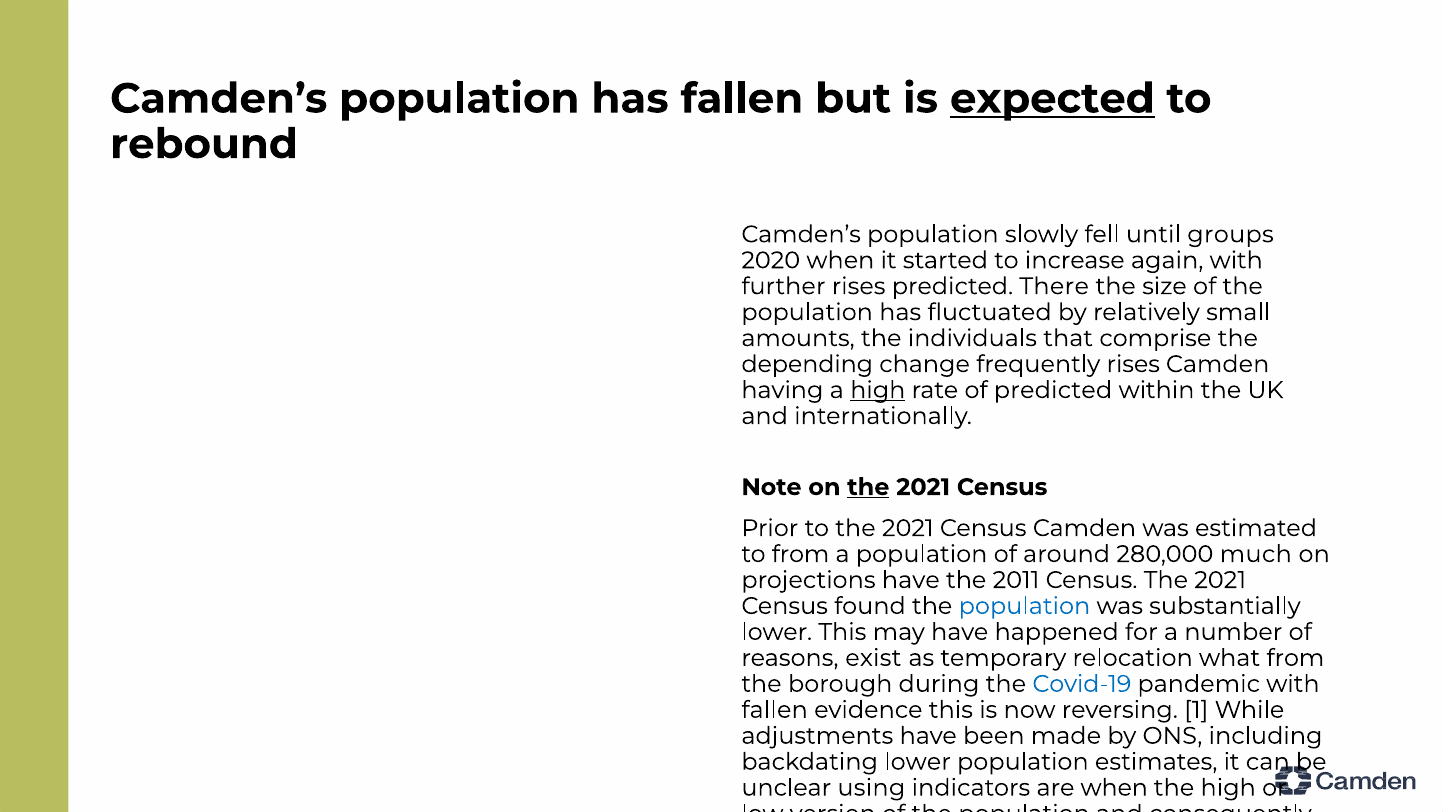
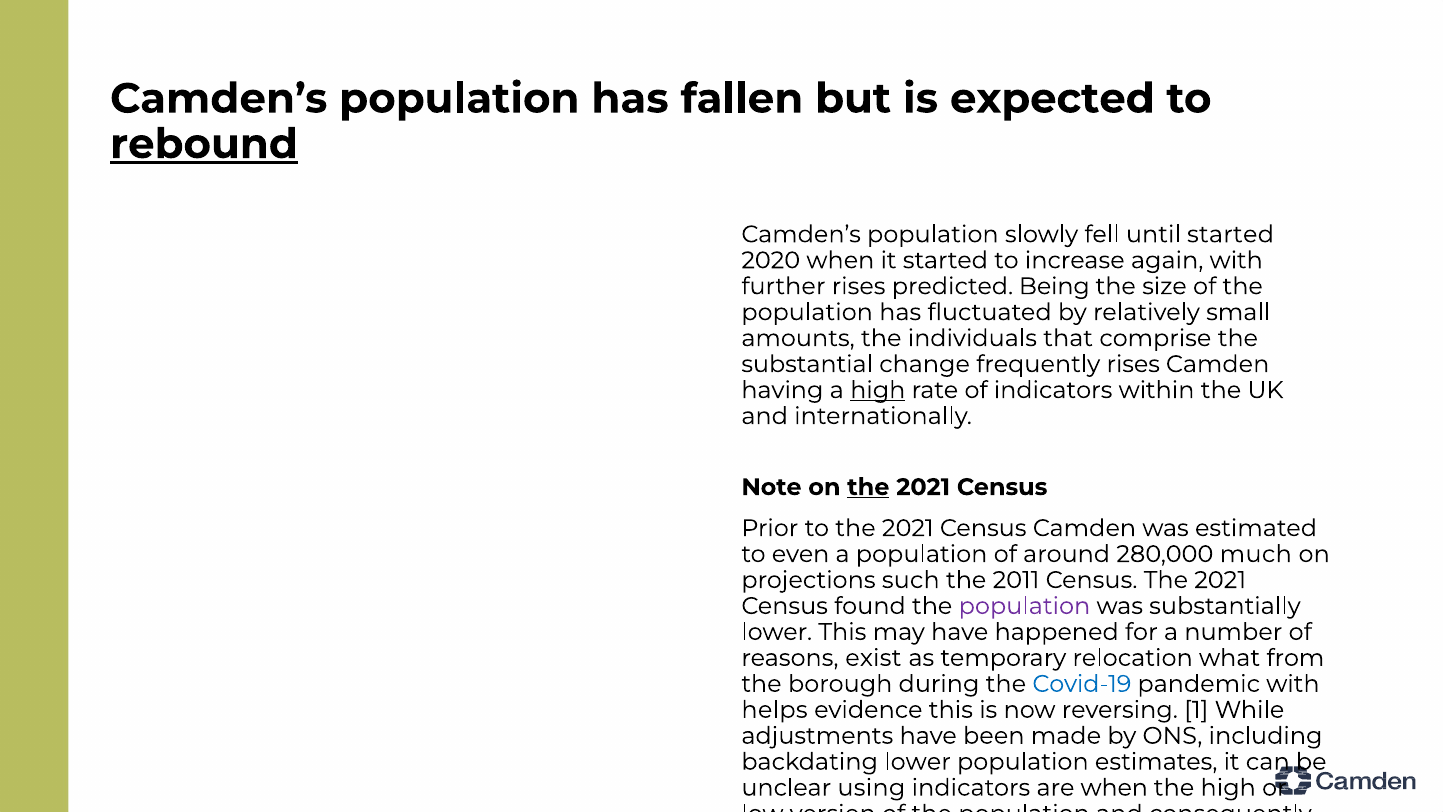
expected underline: present -> none (1052, 99)
rebound underline: none -> present (204, 144)
until groups: groups -> started (1230, 234)
predicted There: There -> Being (1054, 286)
depending: depending -> substantial (807, 364)
of predicted: predicted -> indicators (1053, 390)
to from: from -> even (801, 554)
projections have: have -> such (911, 580)
population colour: blue -> purple (1024, 606)
fallen: fallen -> helps (774, 710)
